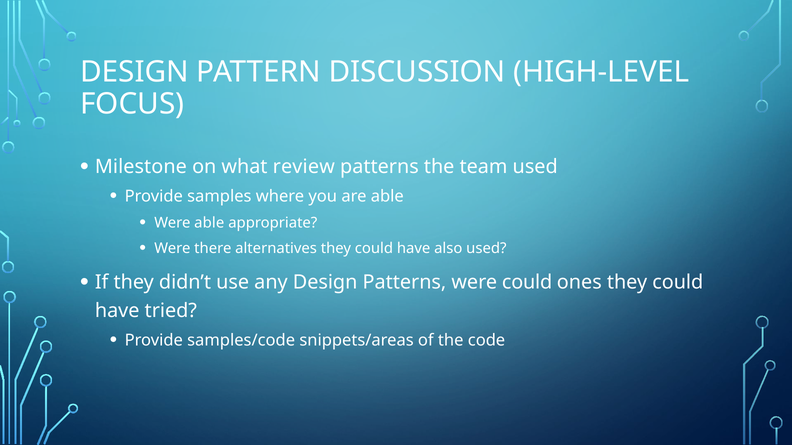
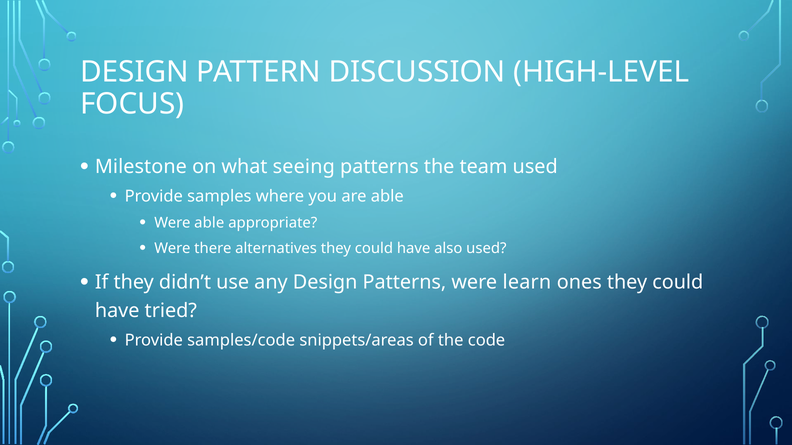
review: review -> seeing (304, 167)
were could: could -> learn (527, 283)
